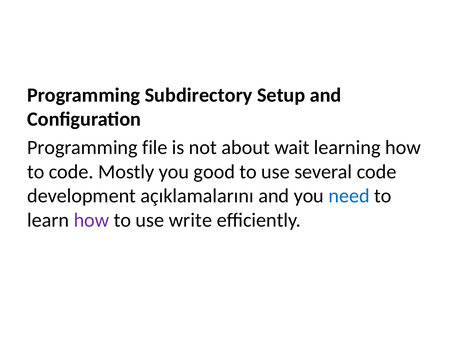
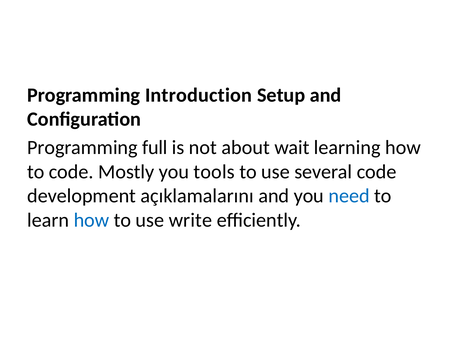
Subdirectory: Subdirectory -> Introduction (199, 95)
file: file -> full (155, 148)
good: good -> tools (214, 172)
how colour: purple -> blue (92, 220)
